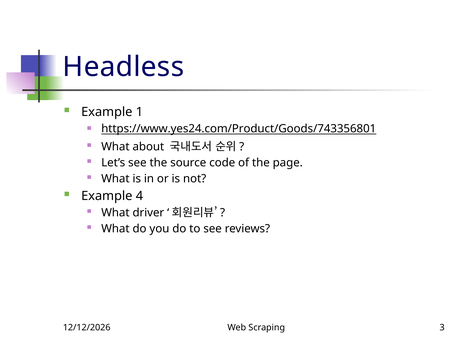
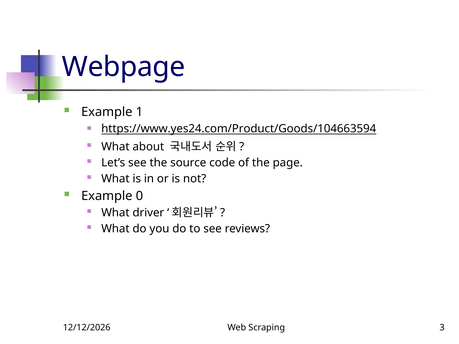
Headless: Headless -> Webpage (124, 67)
https://www.yes24.com/Product/Goods/743356801: https://www.yes24.com/Product/Goods/743356801 -> https://www.yes24.com/Product/Goods/104663594 (239, 129)
4: 4 -> 0 (139, 196)
